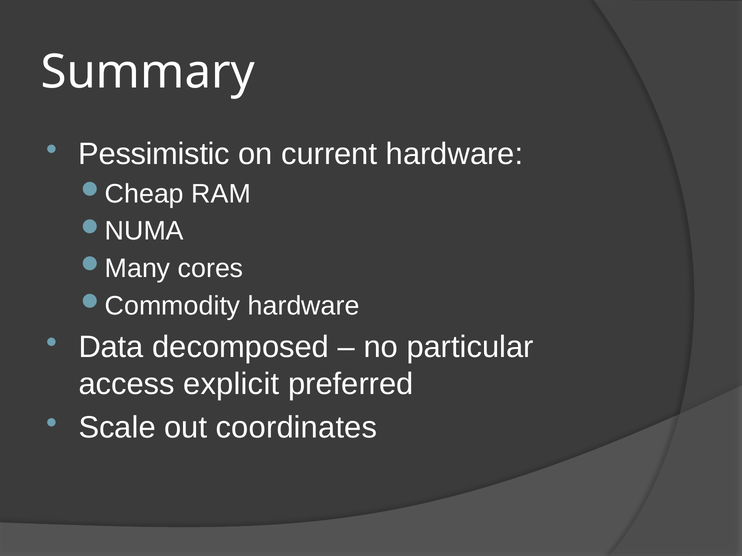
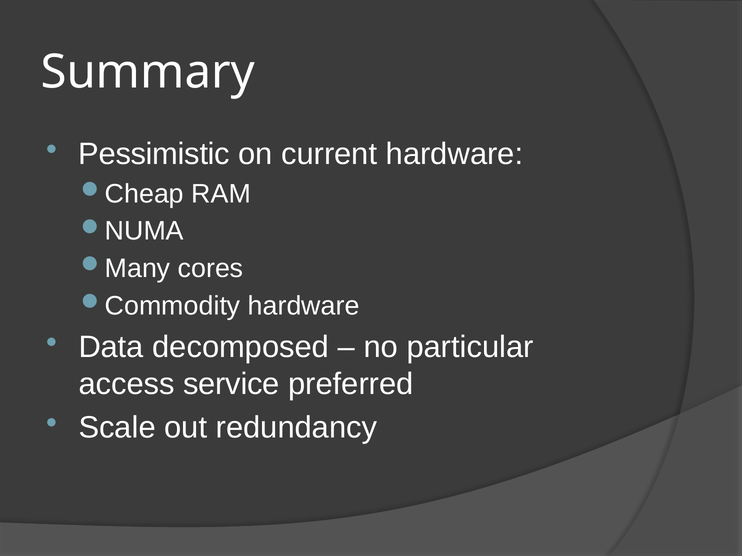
explicit: explicit -> service (231, 385)
coordinates: coordinates -> redundancy (297, 428)
